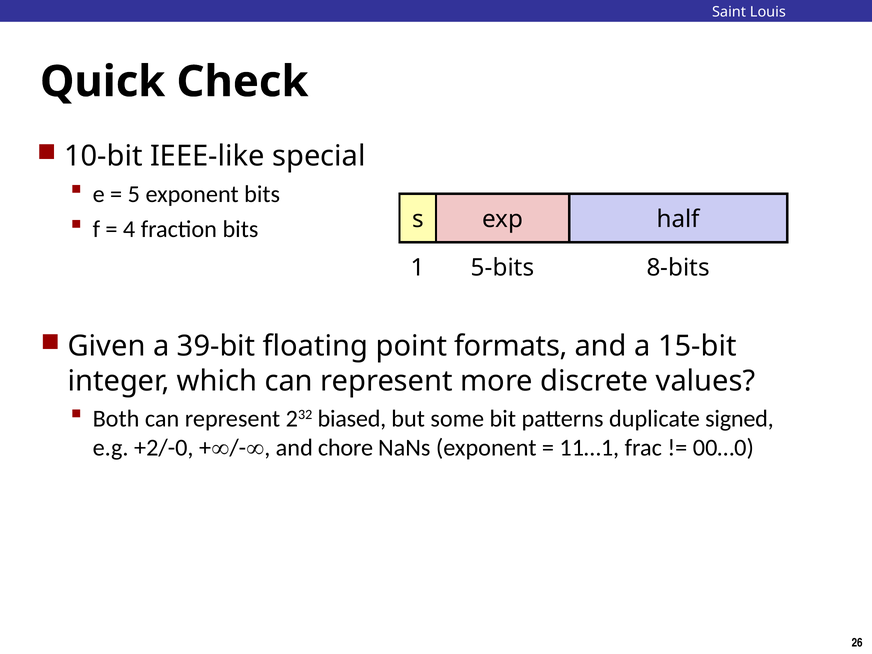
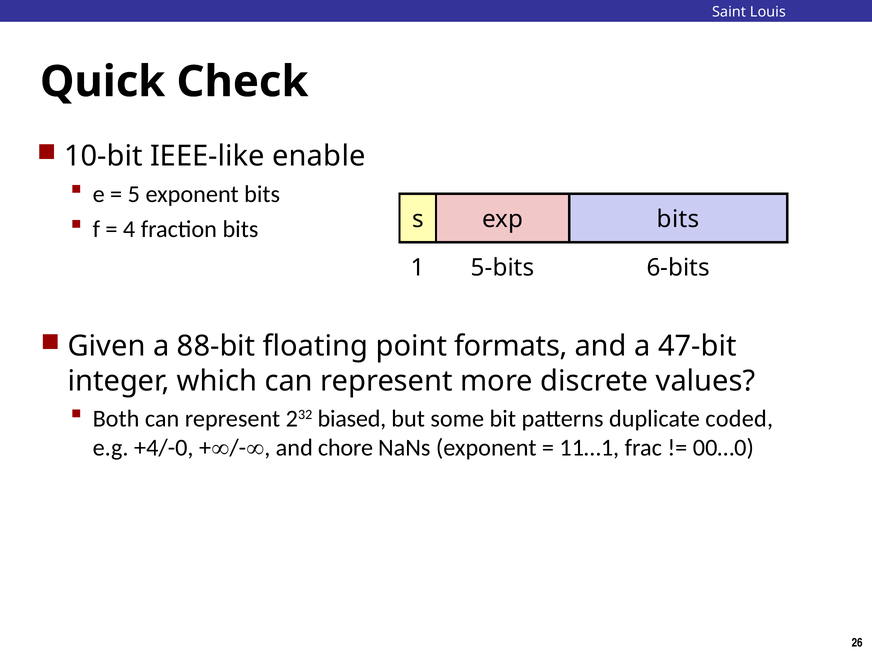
special: special -> enable (319, 156)
exp half: half -> bits (678, 219)
8-bits: 8-bits -> 6-bits (678, 268)
39-bit: 39-bit -> 88-bit (216, 346)
15-bit: 15-bit -> 47-bit (697, 346)
signed: signed -> coded (739, 419)
+2/-0: +2/-0 -> +4/-0 (164, 448)
